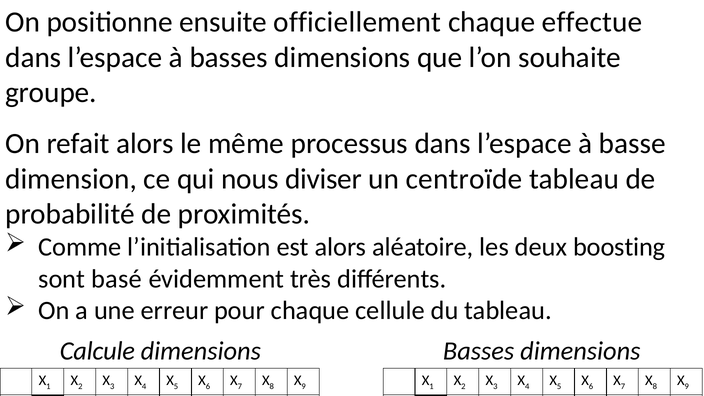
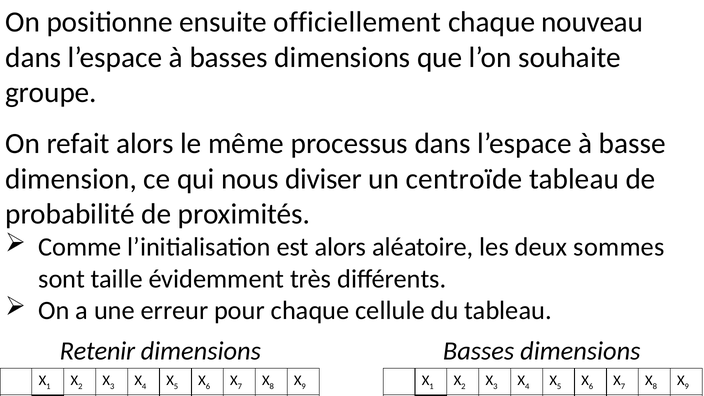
effectue: effectue -> nouveau (592, 22)
deux boosting: boosting -> sommes (619, 247)
basé: basé -> taille (117, 279)
Calcule: Calcule -> Retenir (97, 351)
